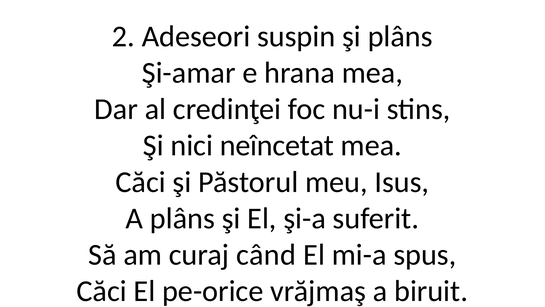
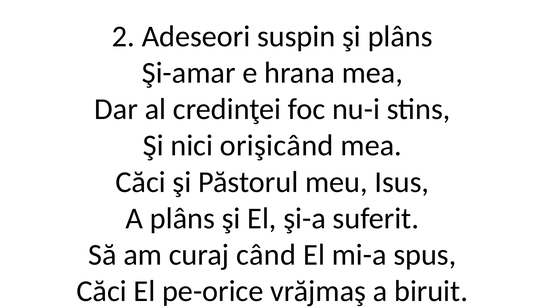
neîncetat: neîncetat -> orişicând (277, 145)
